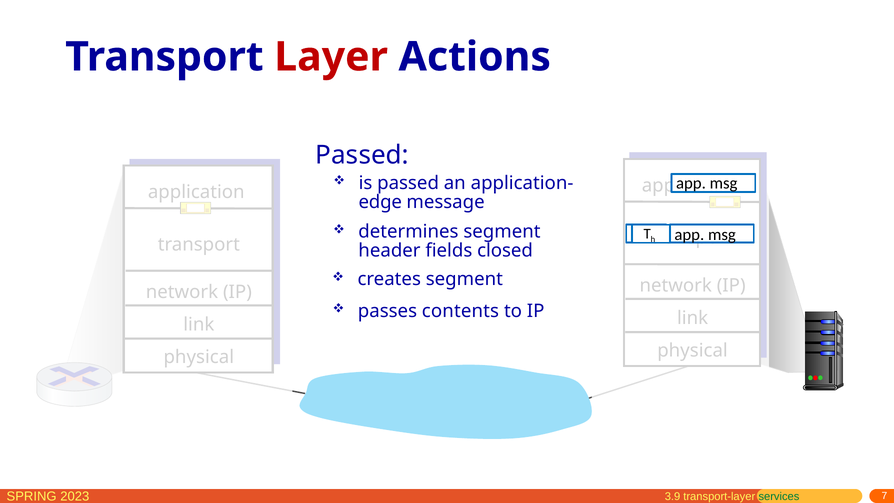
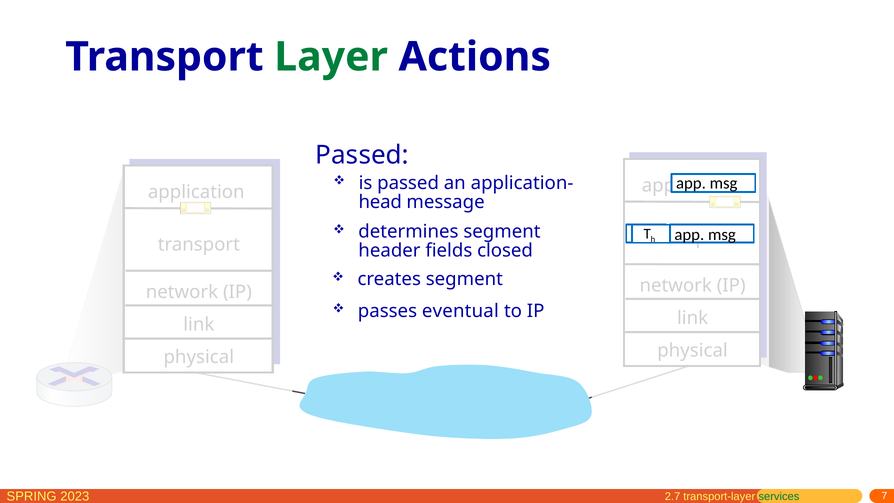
Layer colour: red -> green (331, 57)
edge: edge -> head (380, 202)
contents: contents -> eventual (460, 311)
3.9: 3.9 -> 2.7 (673, 497)
